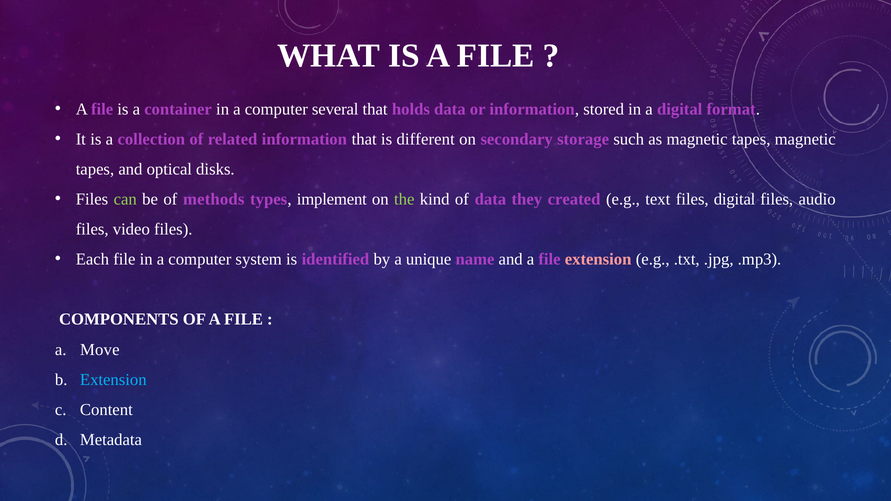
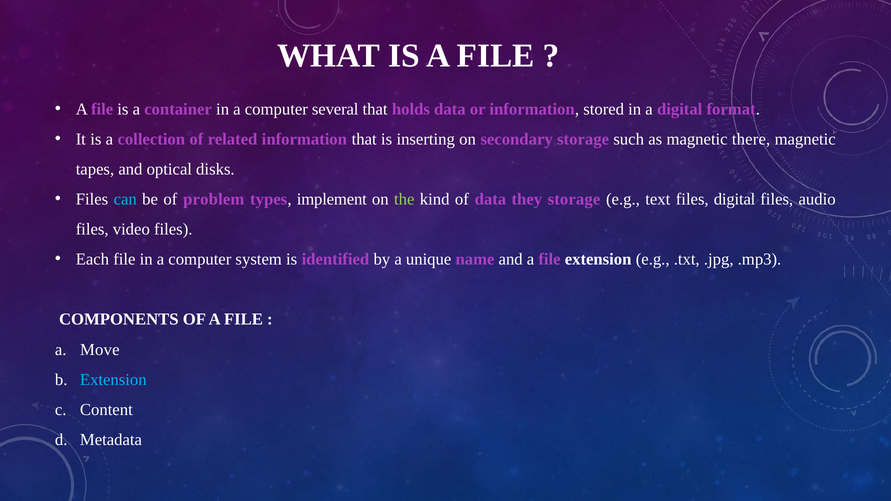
different: different -> inserting (426, 139)
as magnetic tapes: tapes -> there (751, 139)
can colour: light green -> light blue (125, 199)
methods: methods -> problem (214, 199)
they created: created -> storage (574, 199)
extension colour: pink -> white (598, 259)
